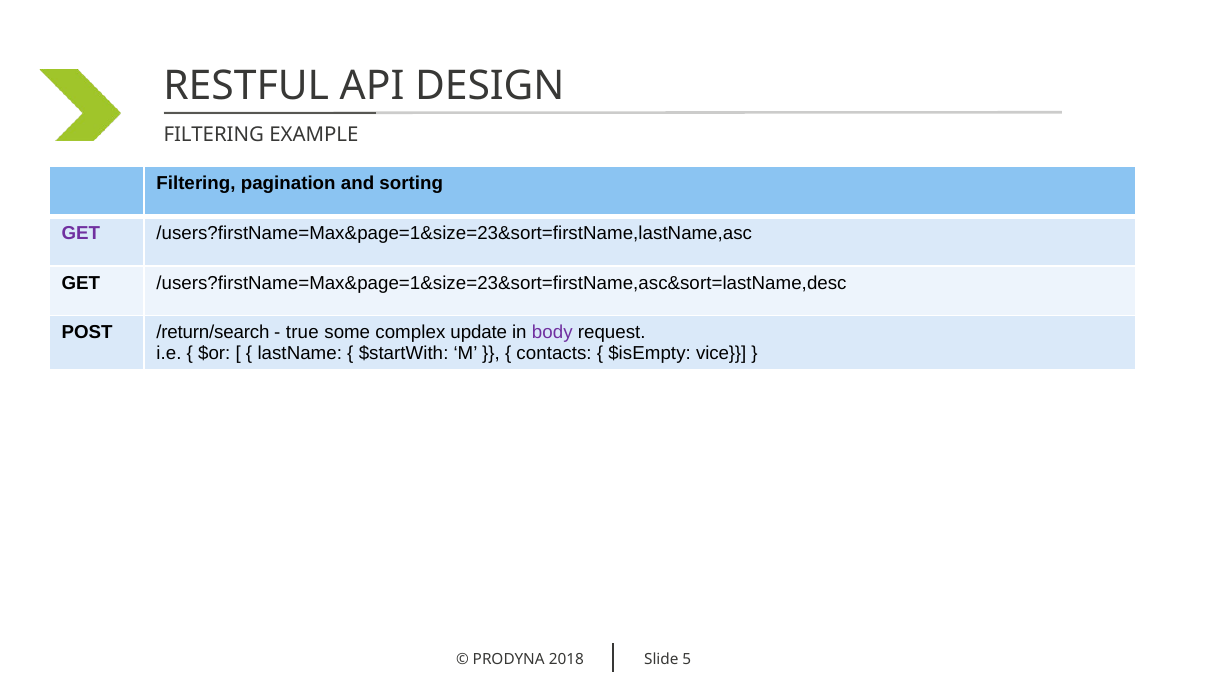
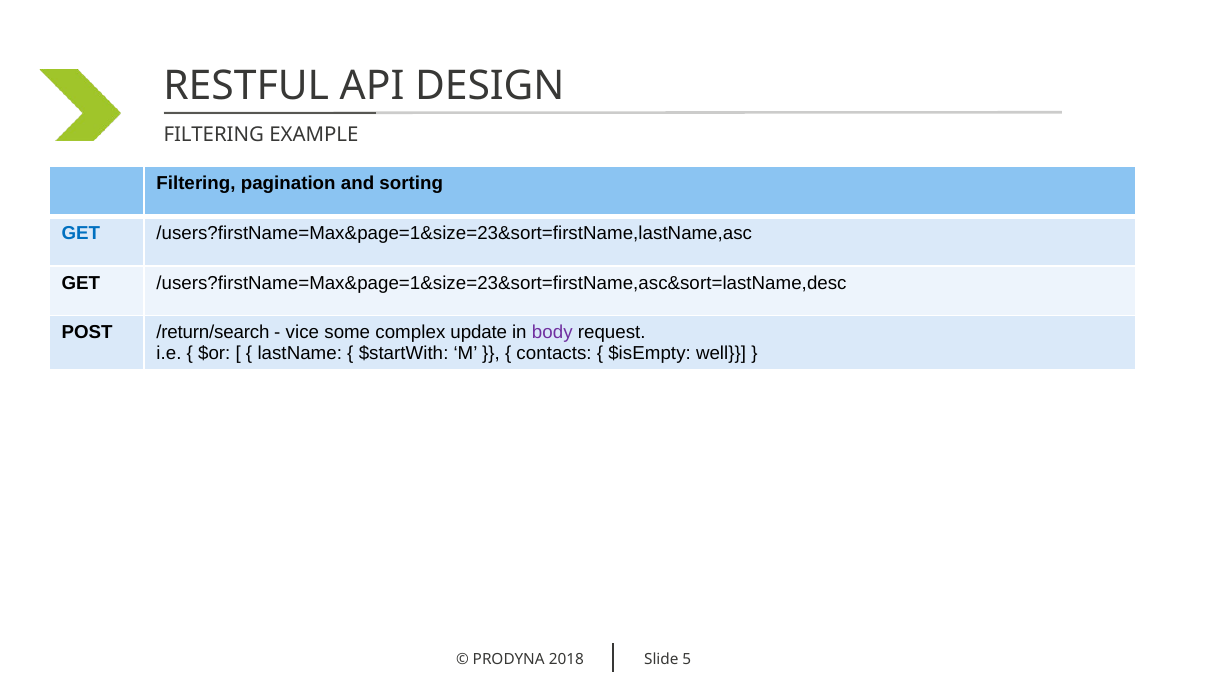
GET colour: purple -> blue (81, 233)
true: true -> vice (302, 332)
vice: vice -> well (721, 353)
